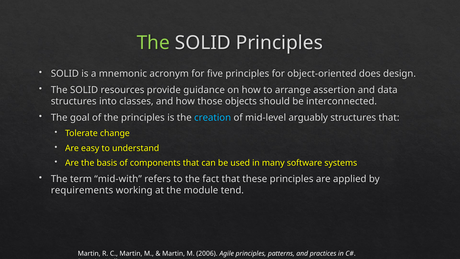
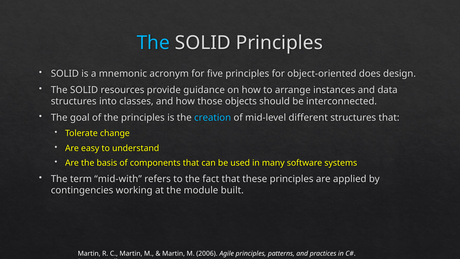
The colour: light green -> light blue (153, 43)
assertion: assertion -> instances (334, 90)
arguably: arguably -> different (308, 118)
requirements: requirements -> contingencies (82, 190)
tend: tend -> built (232, 190)
